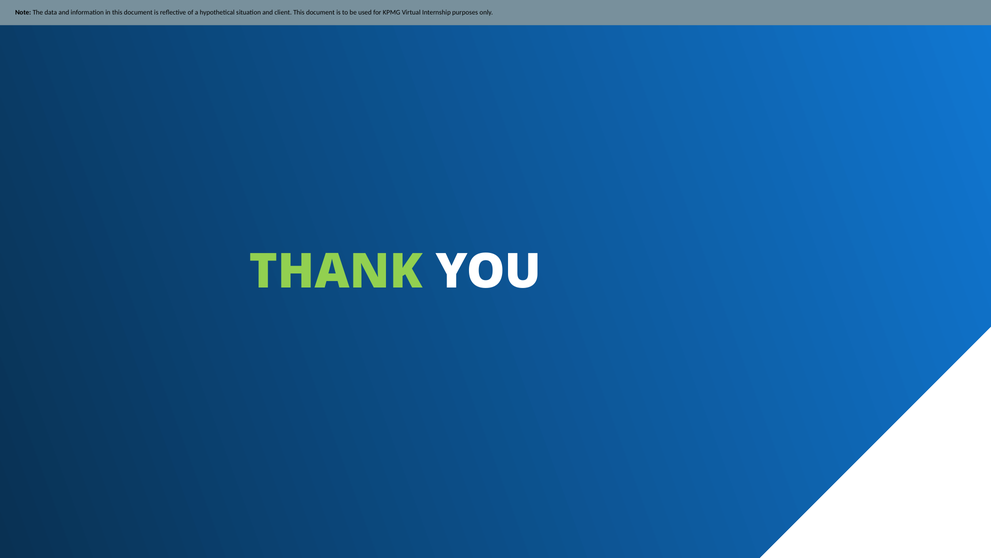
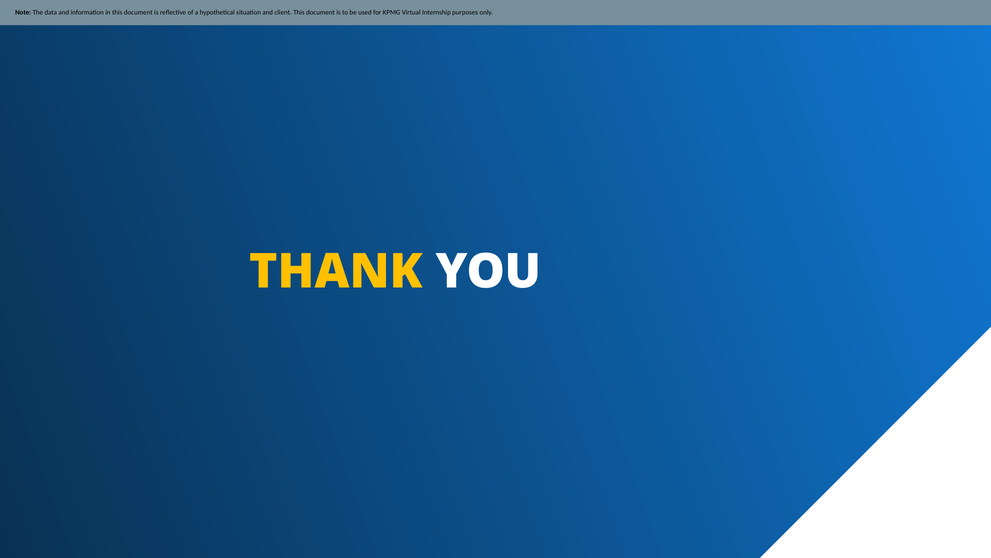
THANK colour: light green -> yellow (336, 271)
